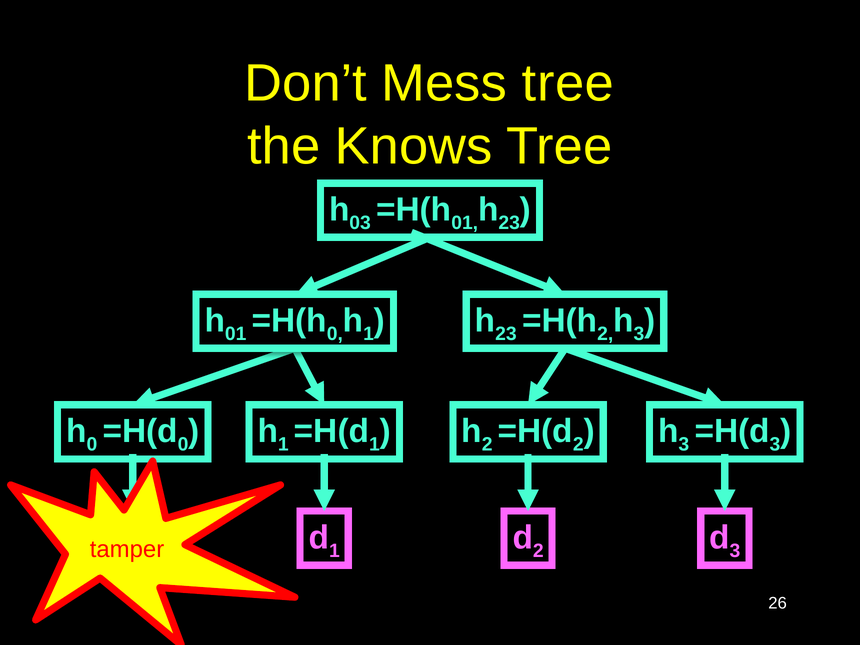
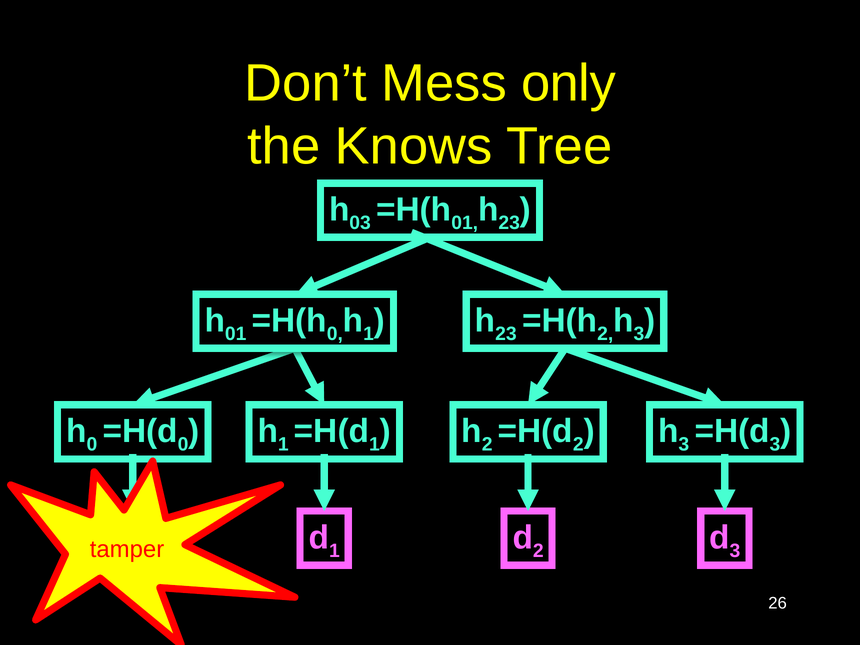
Mess tree: tree -> only (569, 83)
